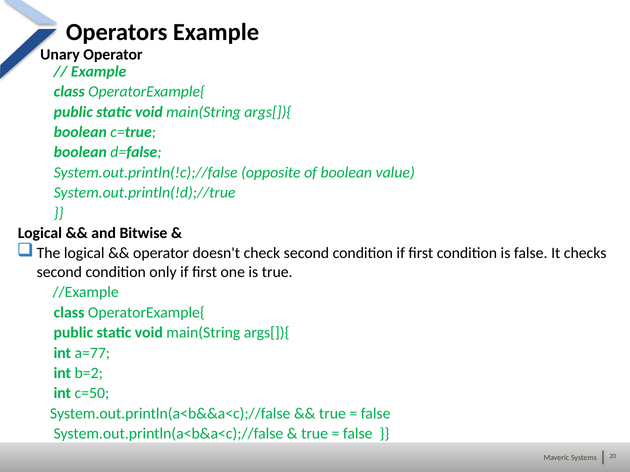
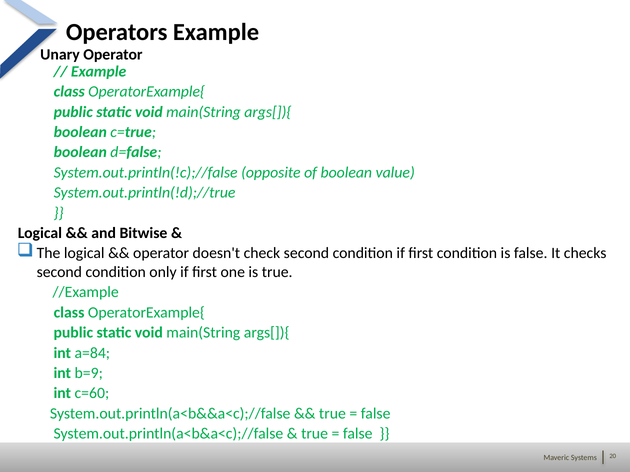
a=77: a=77 -> a=84 (92, 353)
b=2: b=2 -> b=9 (89, 373)
c=50: c=50 -> c=60 (92, 394)
